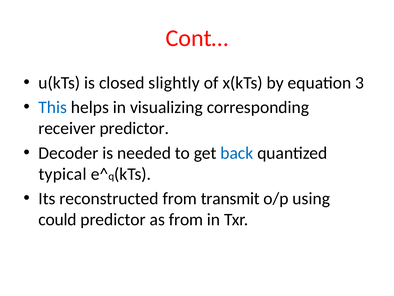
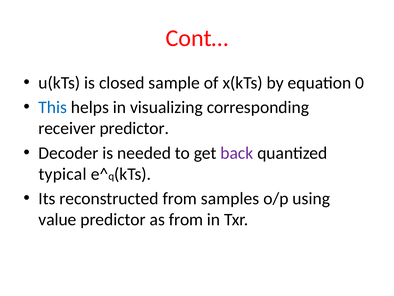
slightly: slightly -> sample (174, 83)
3: 3 -> 0 (360, 83)
back colour: blue -> purple (237, 153)
transmit: transmit -> samples (230, 198)
could: could -> value (57, 219)
